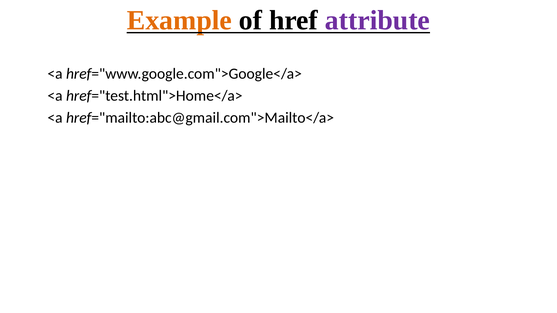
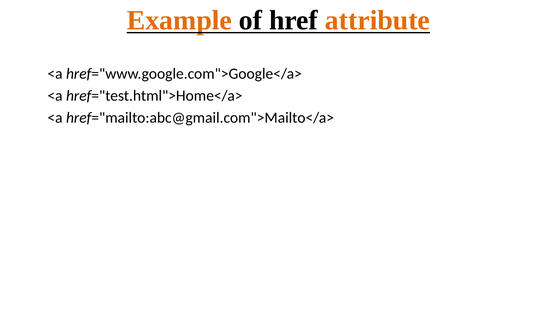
attribute colour: purple -> orange (377, 20)
